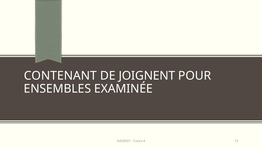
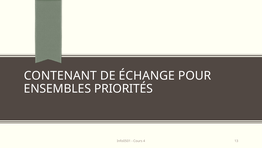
JOIGNENT: JOIGNENT -> ÉCHANGE (147, 75)
EXAMINÉE: EXAMINÉE -> PRIORITÉS (123, 88)
